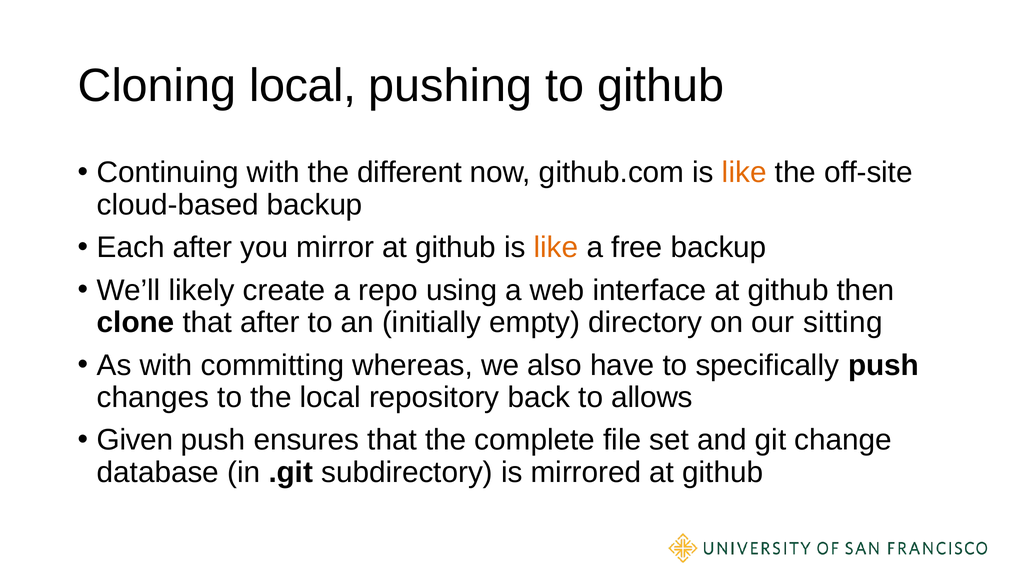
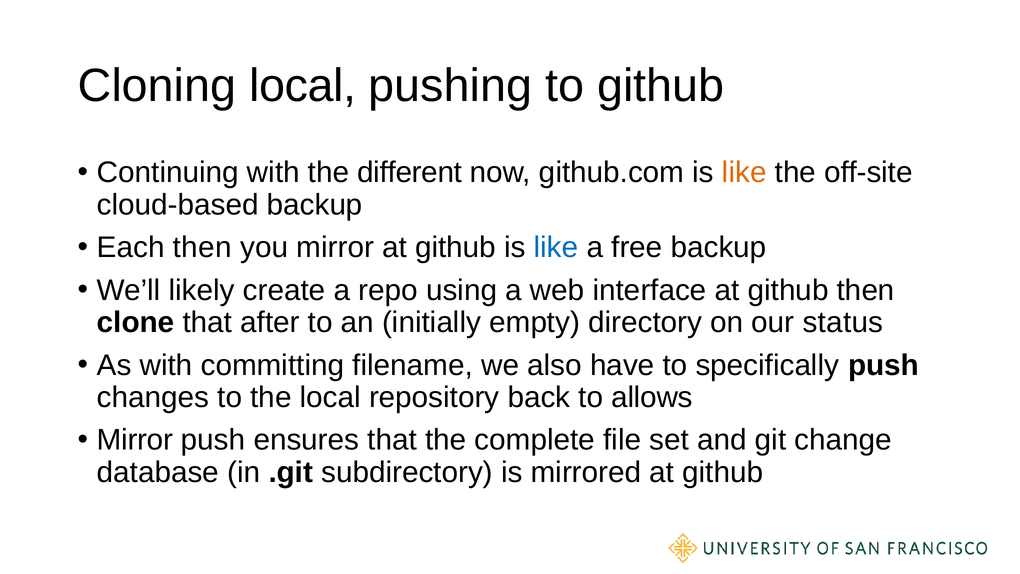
Each after: after -> then (202, 247)
like colour: orange -> blue (556, 247)
sitting: sitting -> status (843, 322)
whereas: whereas -> filename (413, 365)
Given: Given -> Mirror (135, 440)
